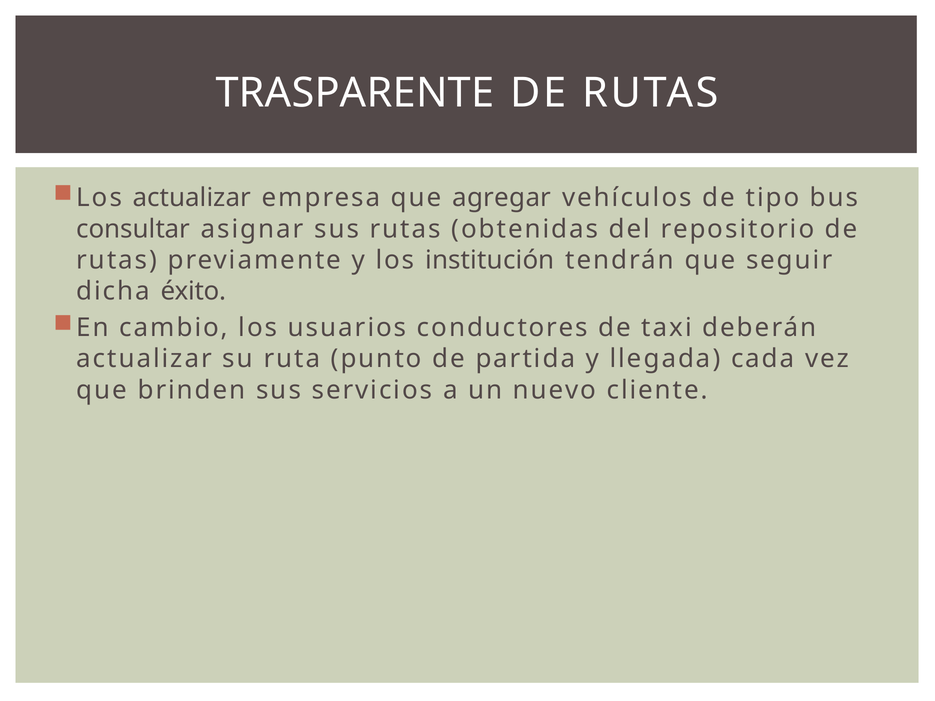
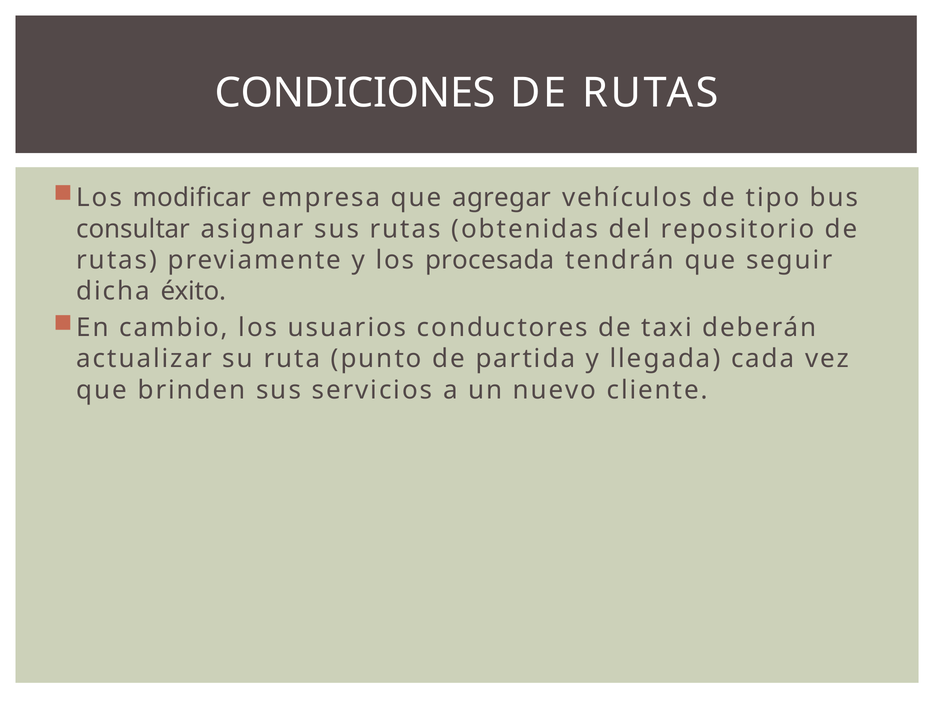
TRASPARENTE: TRASPARENTE -> CONDICIONES (355, 93)
Los actualizar: actualizar -> modificar (192, 198)
institución: institución -> procesada (490, 260)
